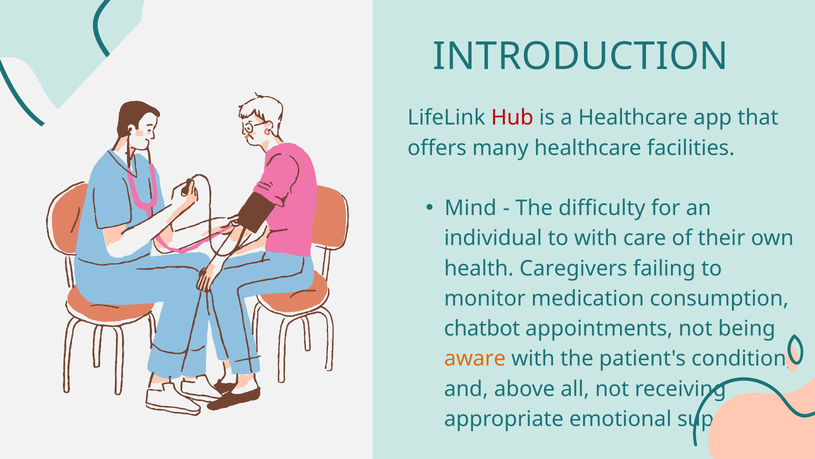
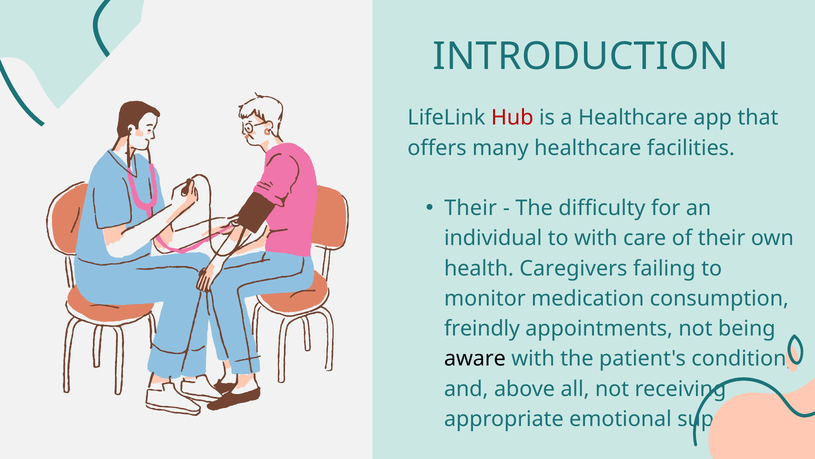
Mind: Mind -> Their (471, 208)
chatbot: chatbot -> freindly (482, 328)
aware colour: orange -> black (475, 358)
